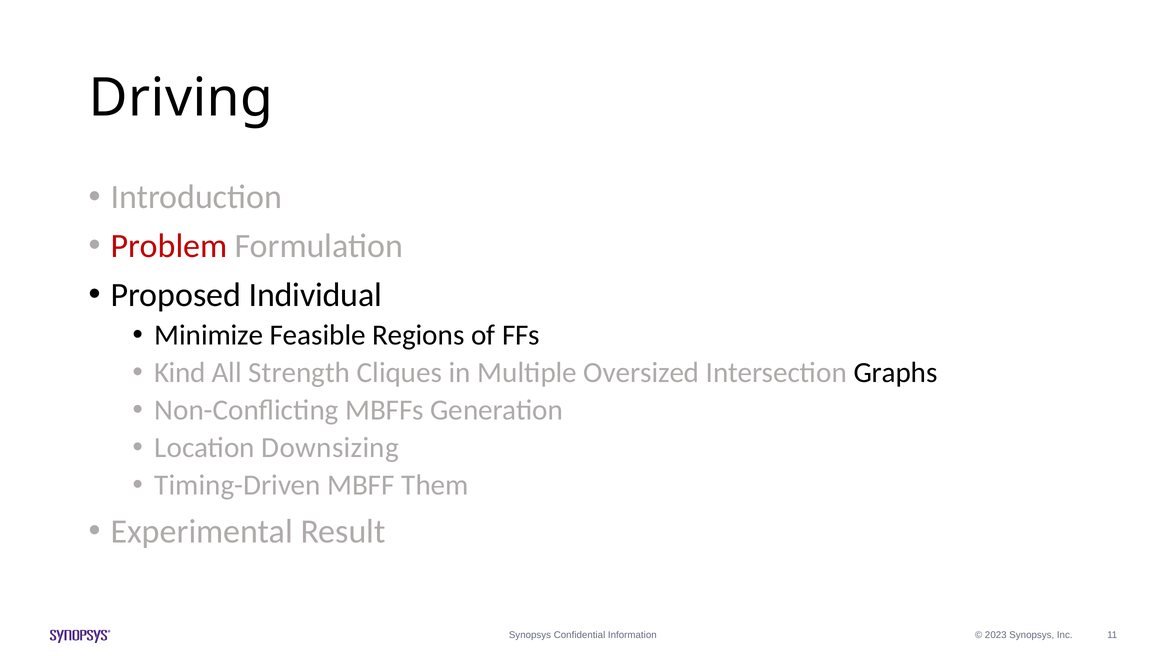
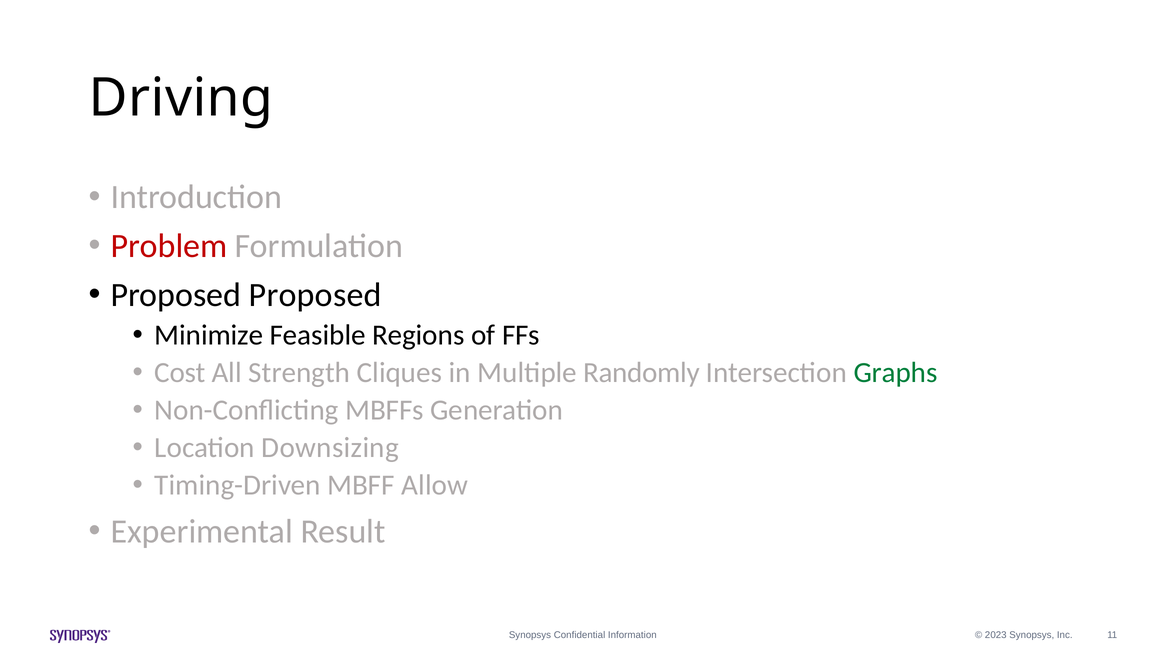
Proposed Individual: Individual -> Proposed (315, 295)
Kind: Kind -> Cost (180, 373)
Oversized: Oversized -> Randomly (641, 373)
Graphs colour: black -> green (896, 373)
Them: Them -> Allow (435, 485)
